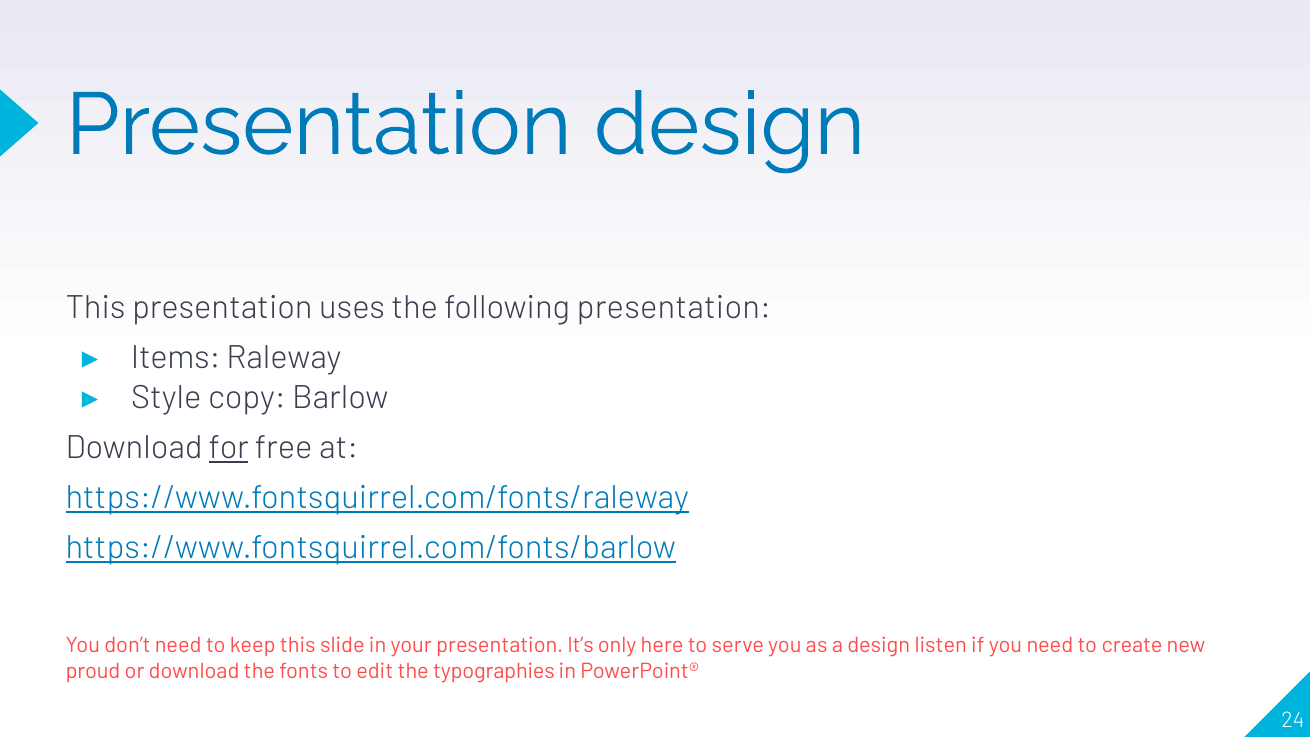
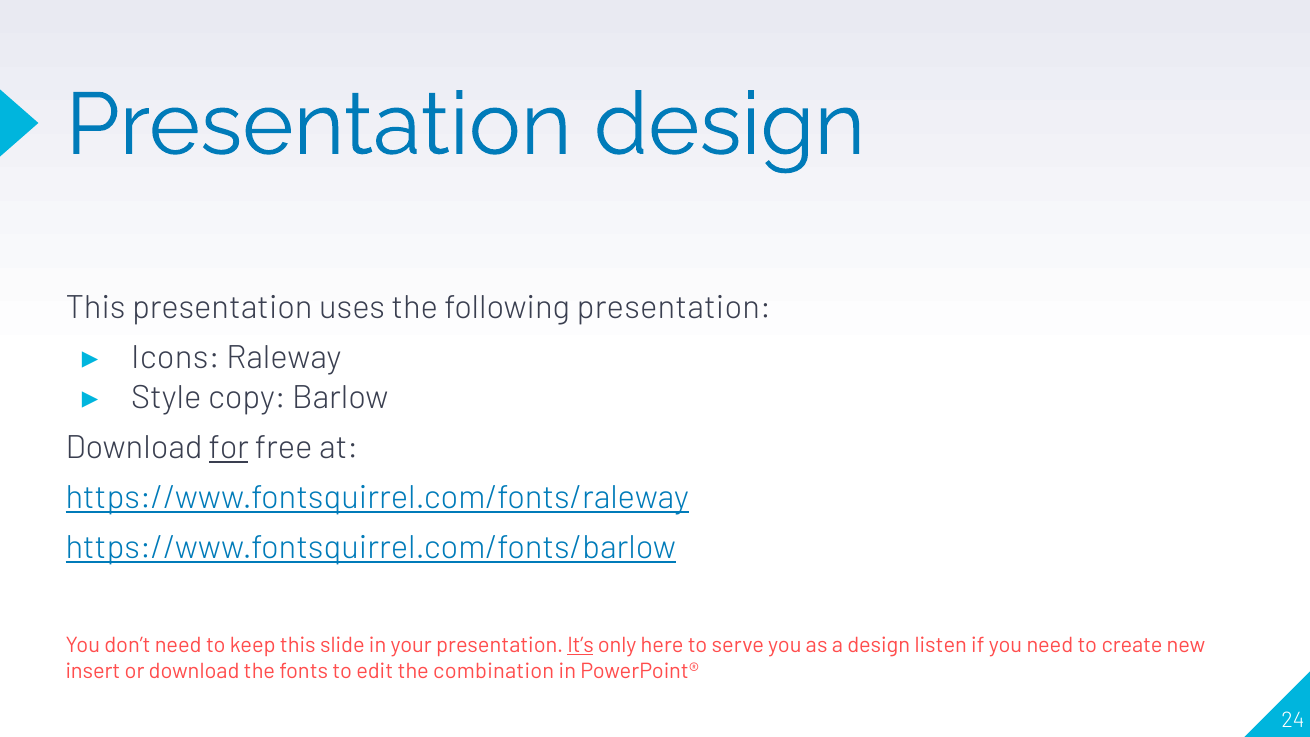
Items: Items -> Icons (175, 358)
It’s underline: none -> present (581, 645)
proud: proud -> insert (93, 671)
typographies: typographies -> combination (494, 671)
